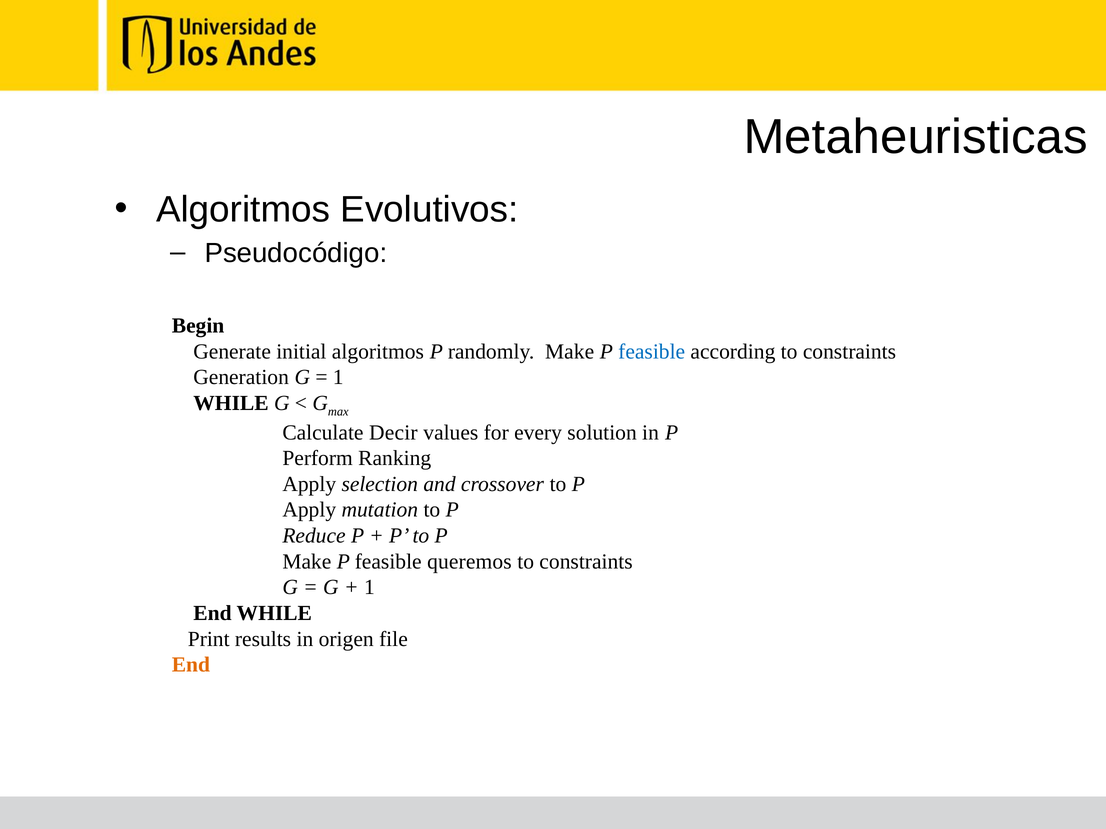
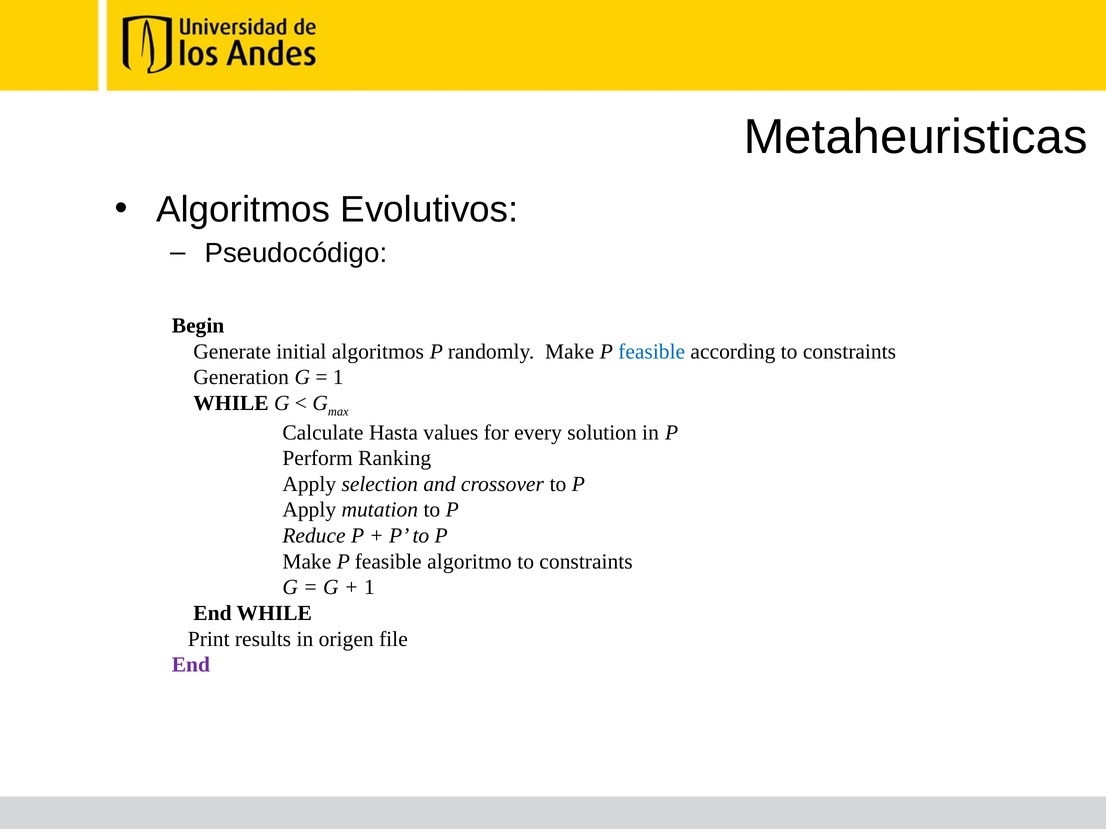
Decir: Decir -> Hasta (393, 433)
queremos: queremos -> algoritmo (469, 562)
End colour: orange -> purple (191, 665)
